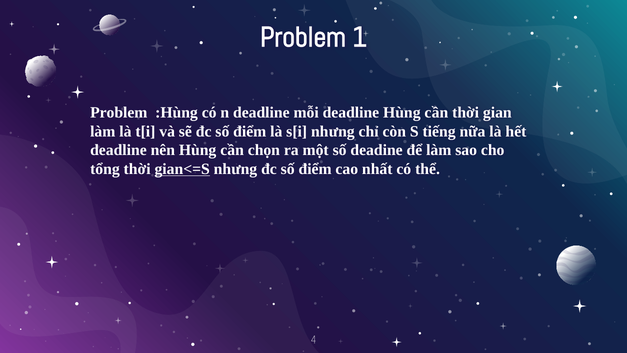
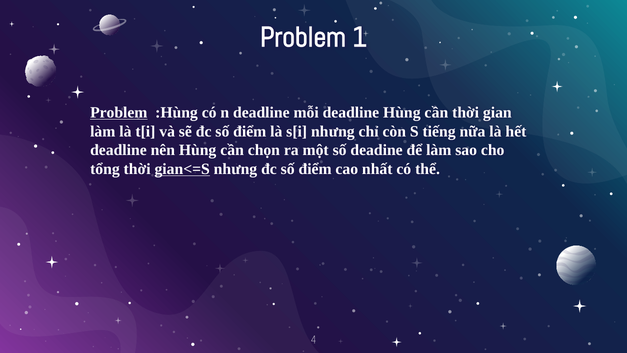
Problem underline: none -> present (119, 112)
